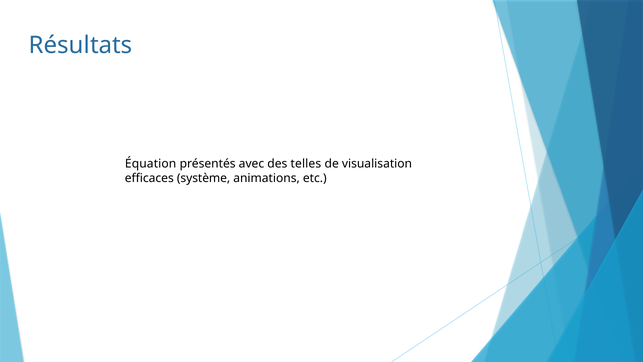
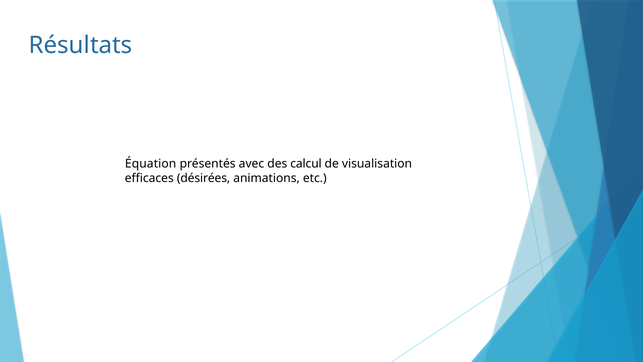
telles: telles -> calcul (306, 164)
système: système -> désirées (204, 178)
